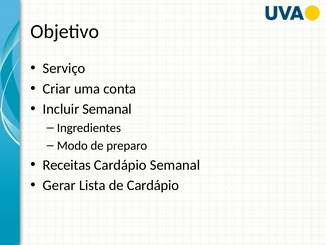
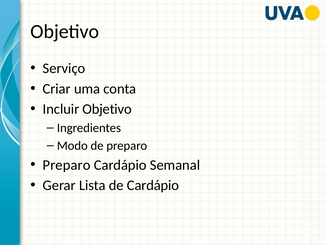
Incluir Semanal: Semanal -> Objetivo (107, 109)
Receitas: Receitas -> Preparo (67, 165)
